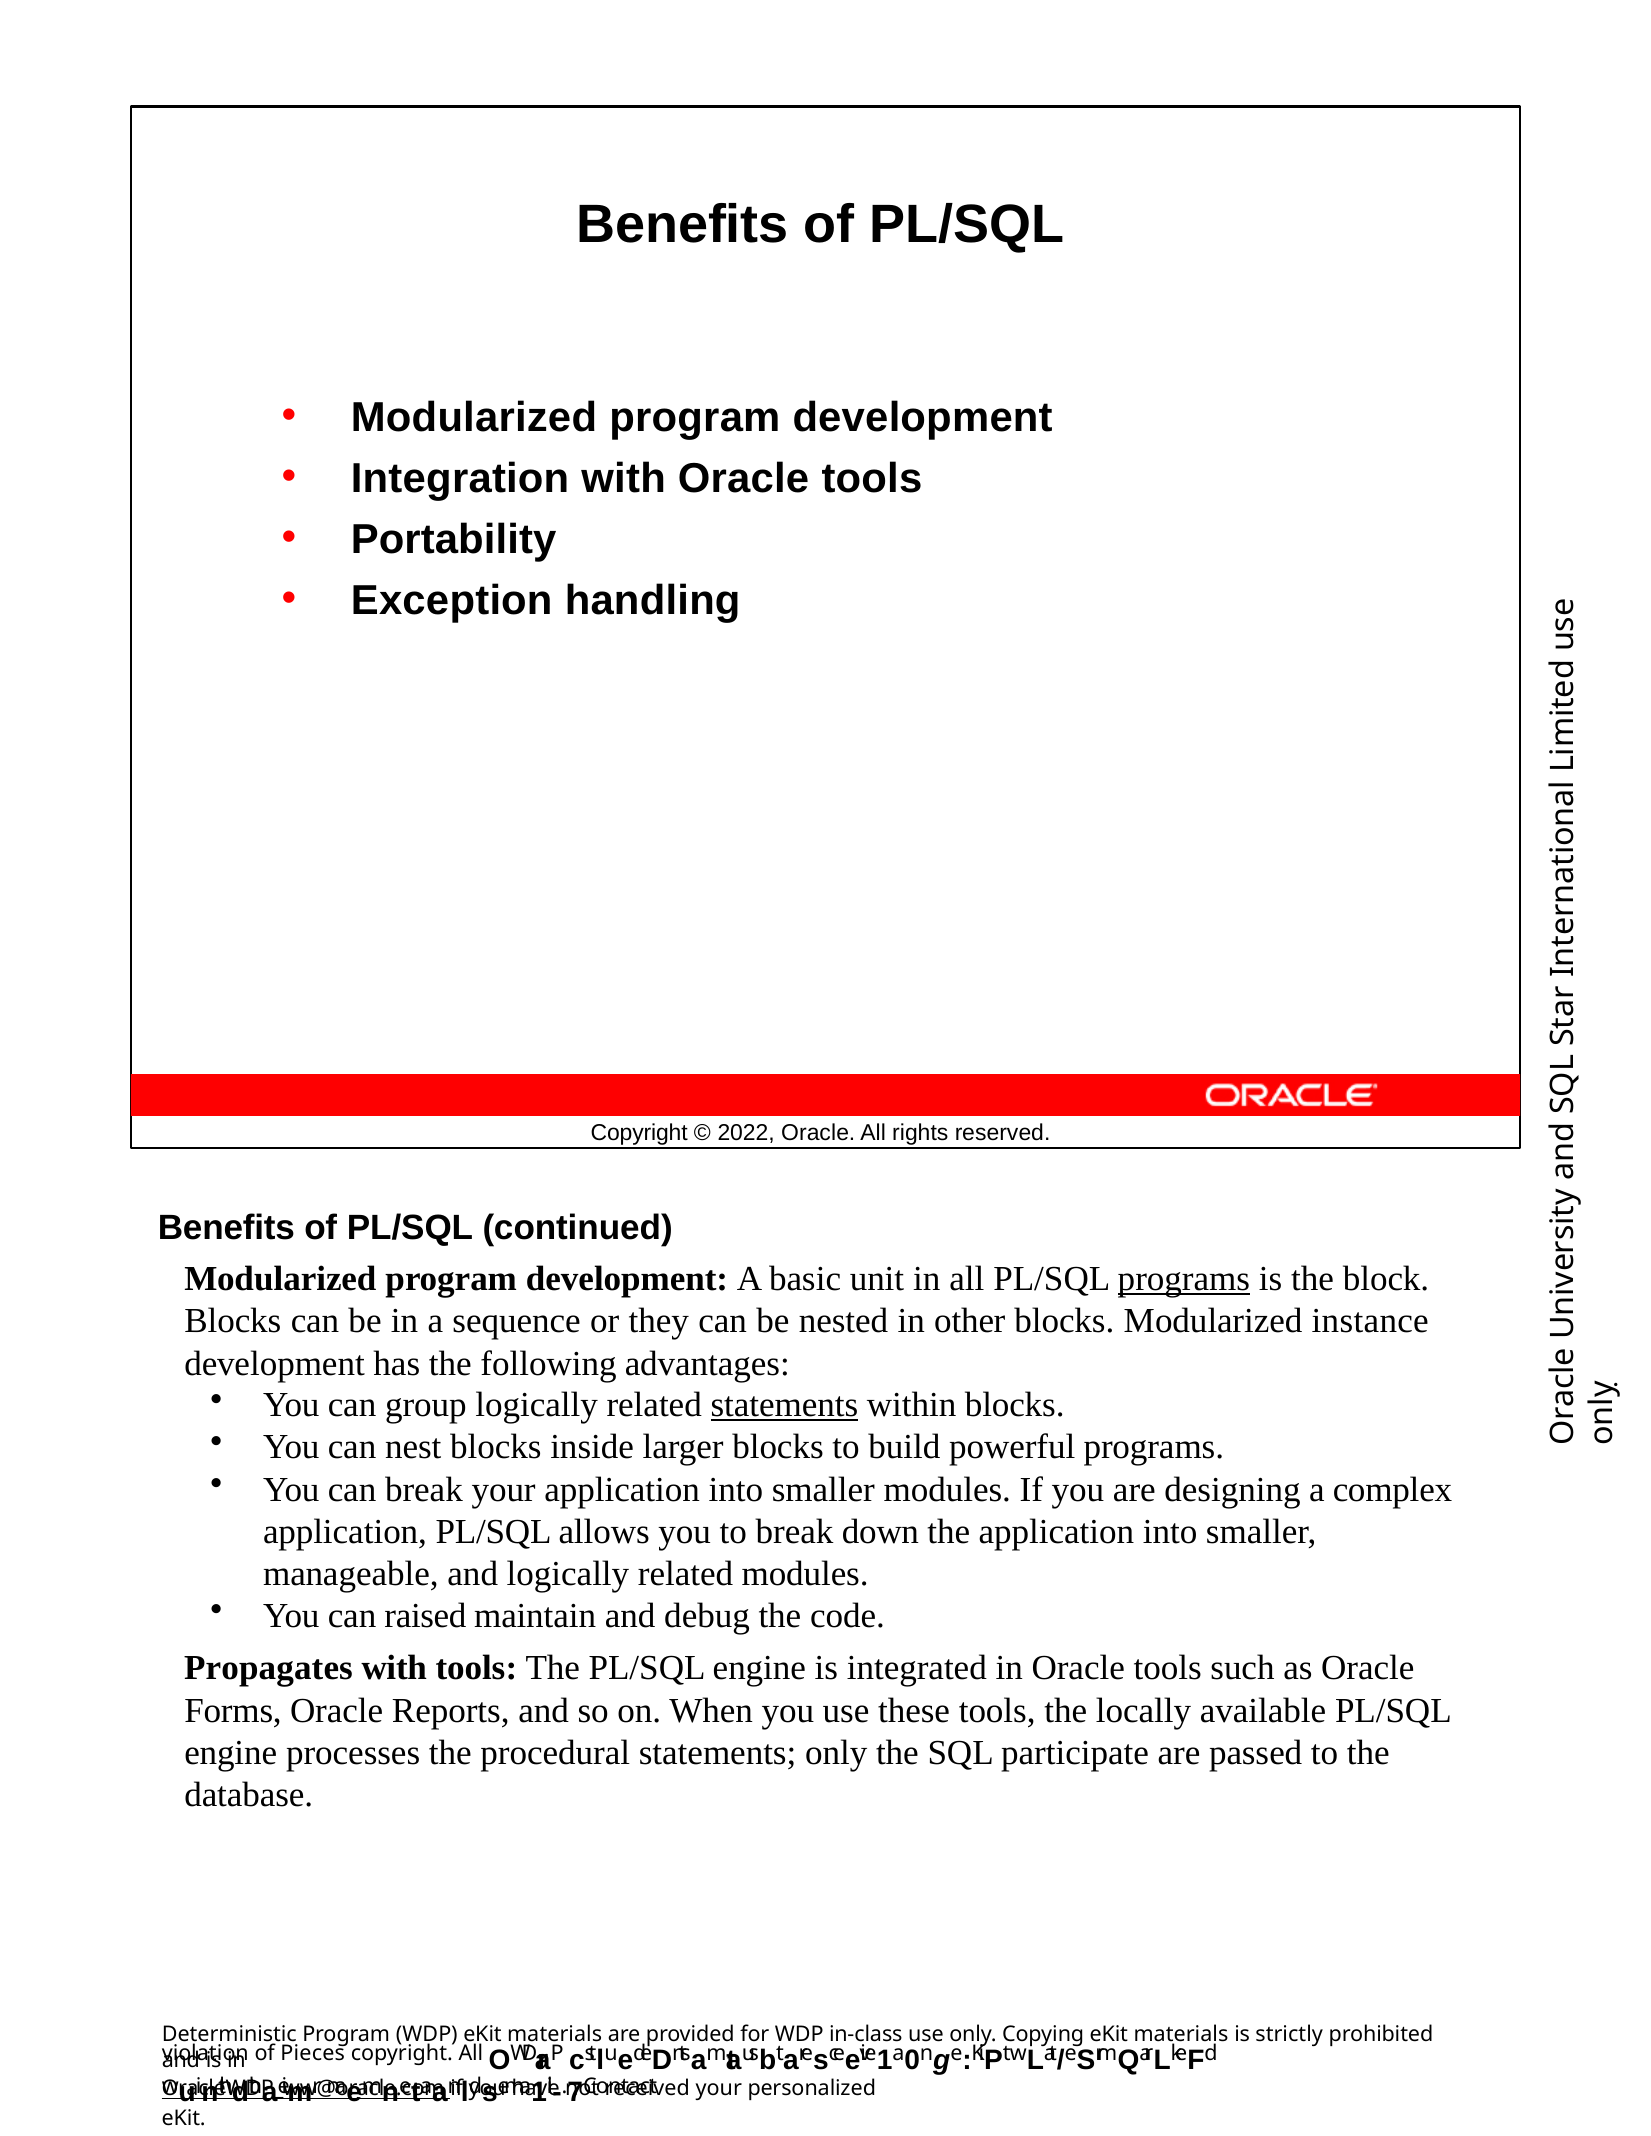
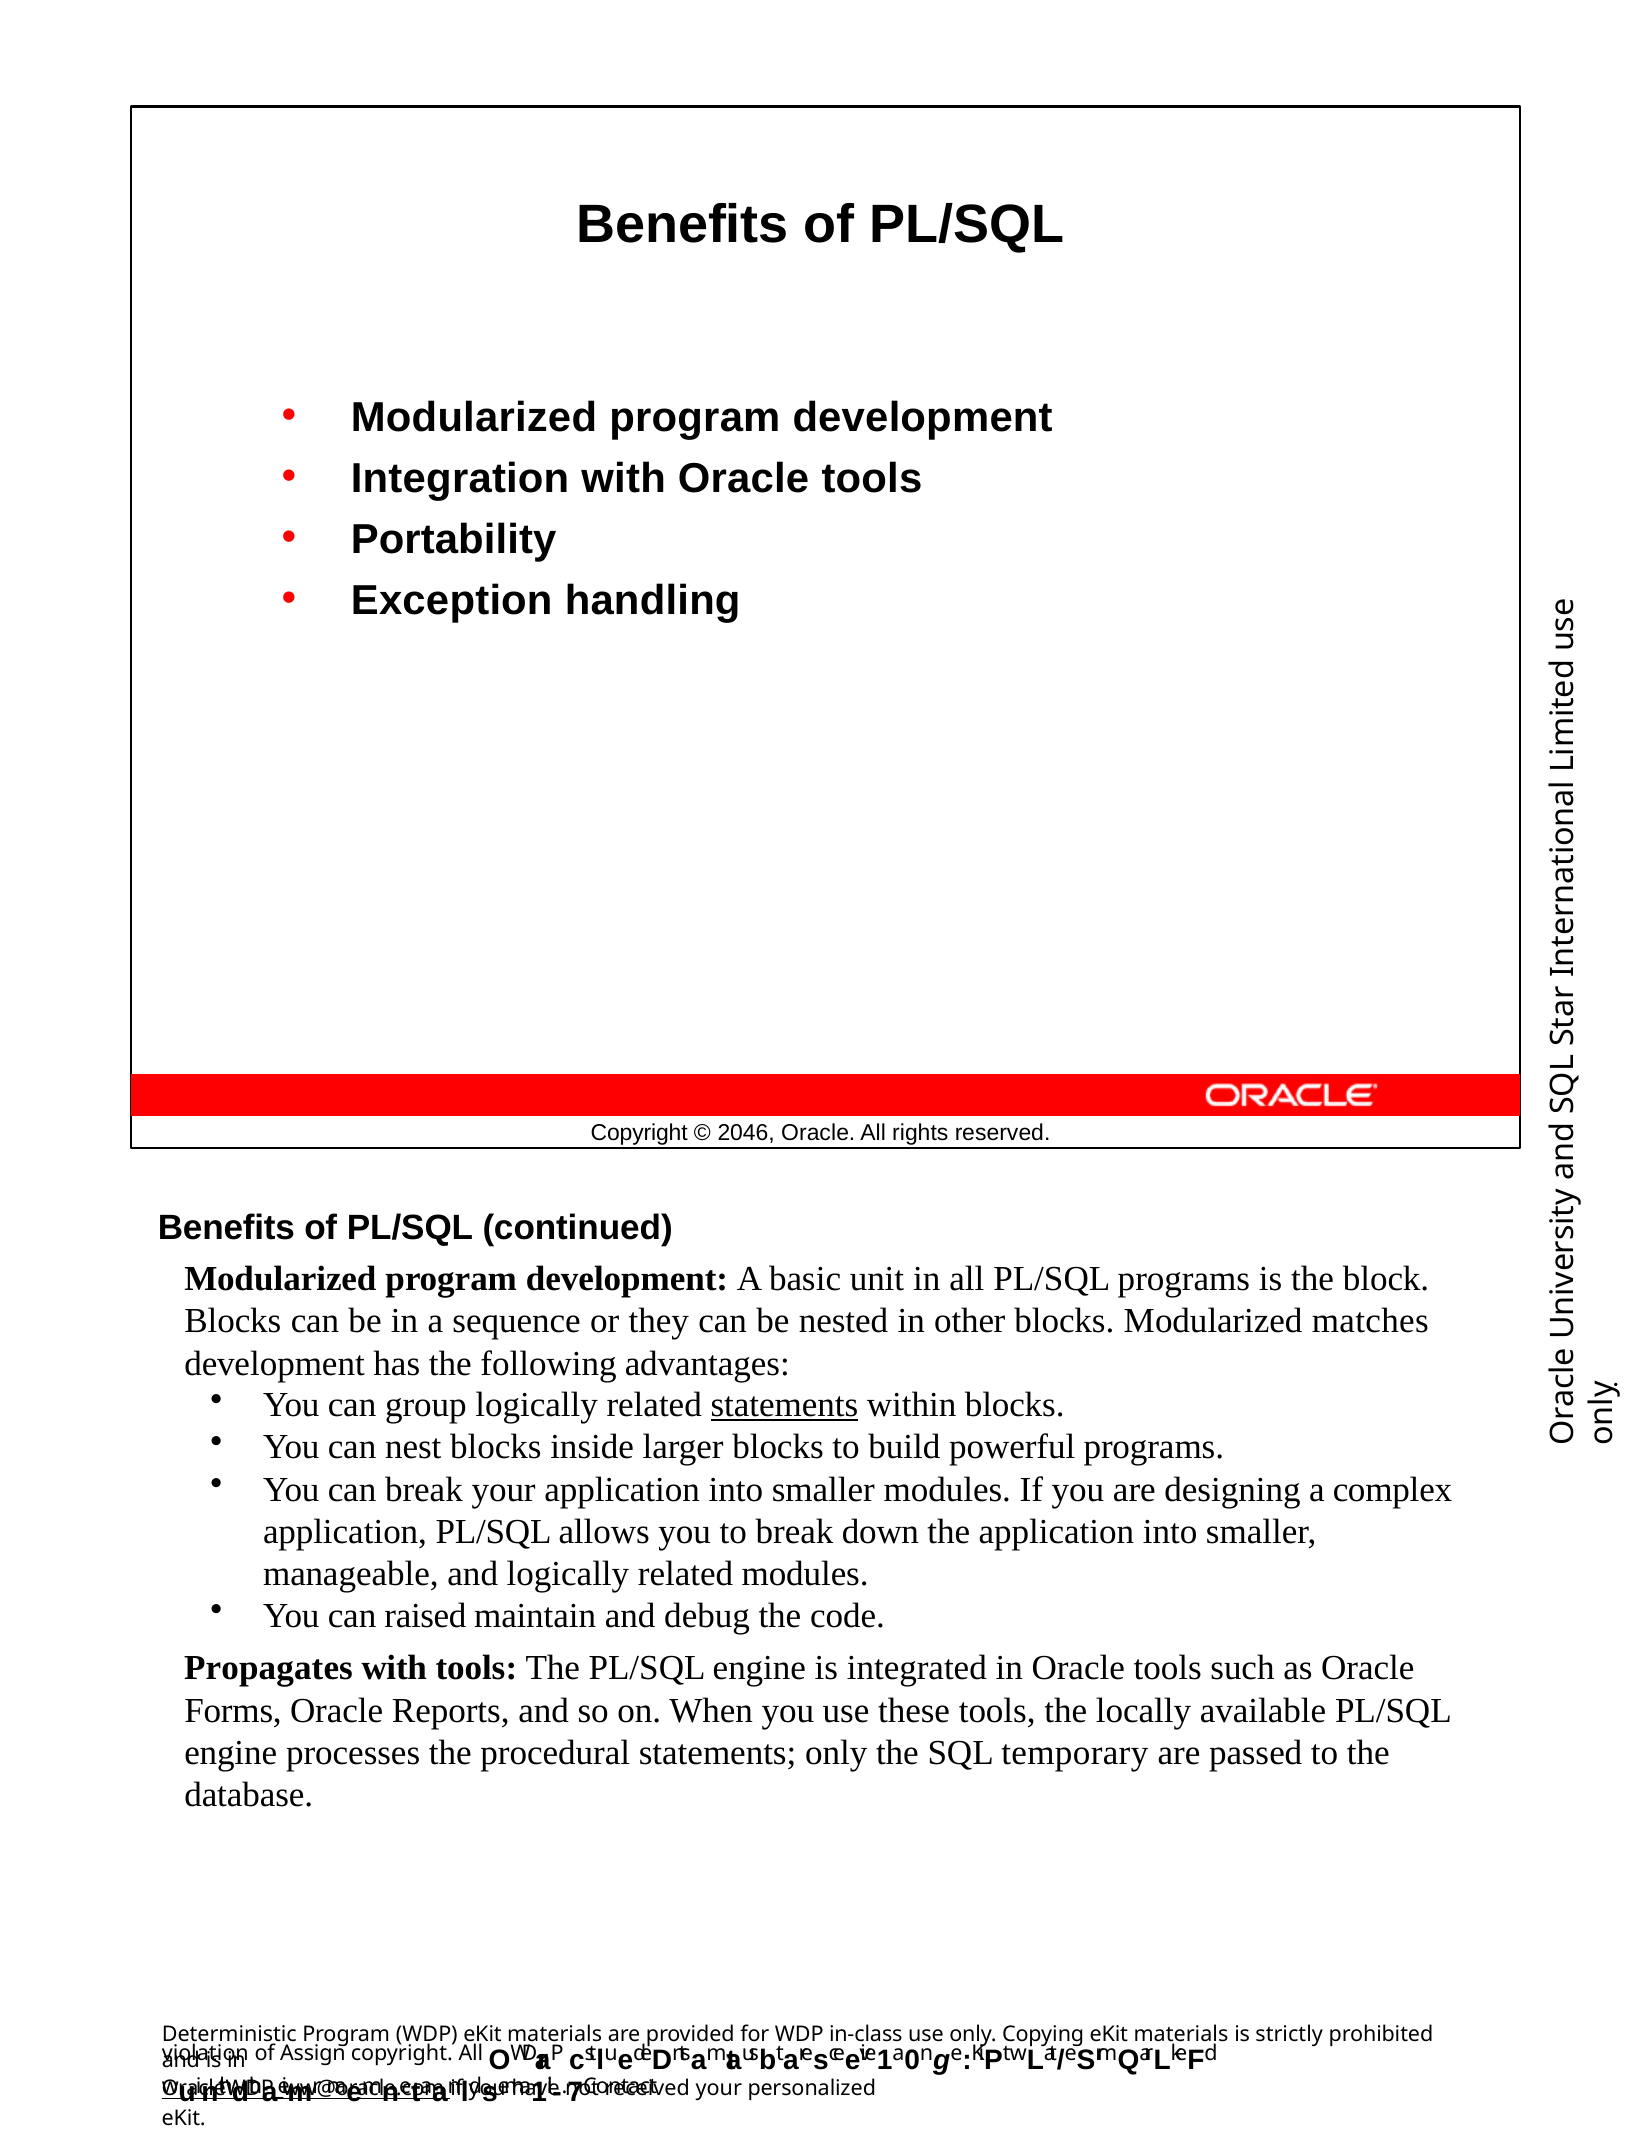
2022: 2022 -> 2046 (746, 1134)
programs underline: present -> none (1184, 1280)
instance: instance -> matches (1370, 1322)
participate: participate -> temporary (1075, 1753)
Pieces: Pieces -> Assign (313, 2054)
